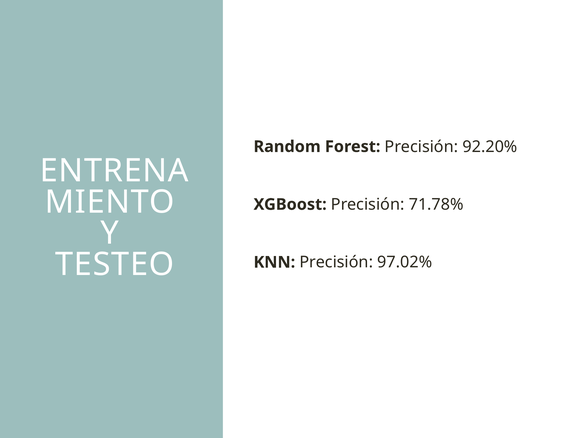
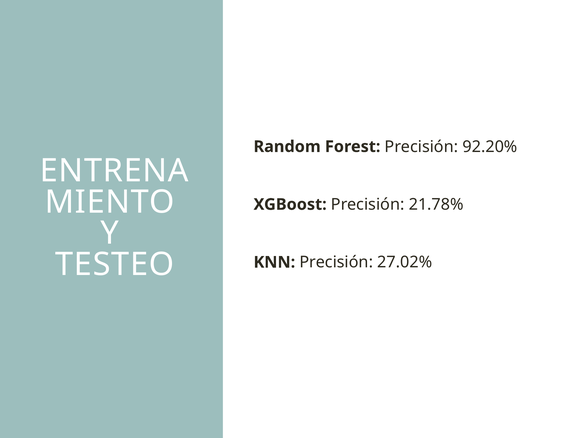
71.78%: 71.78% -> 21.78% (436, 204)
97.02%: 97.02% -> 27.02% (405, 262)
